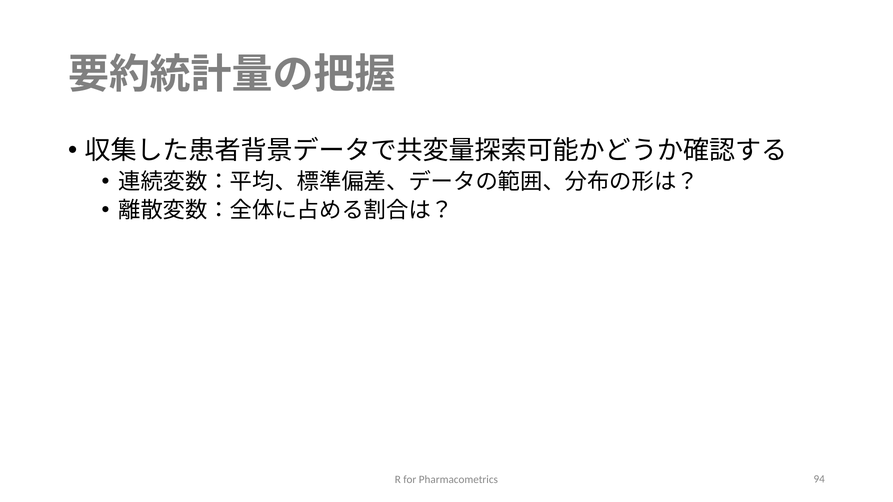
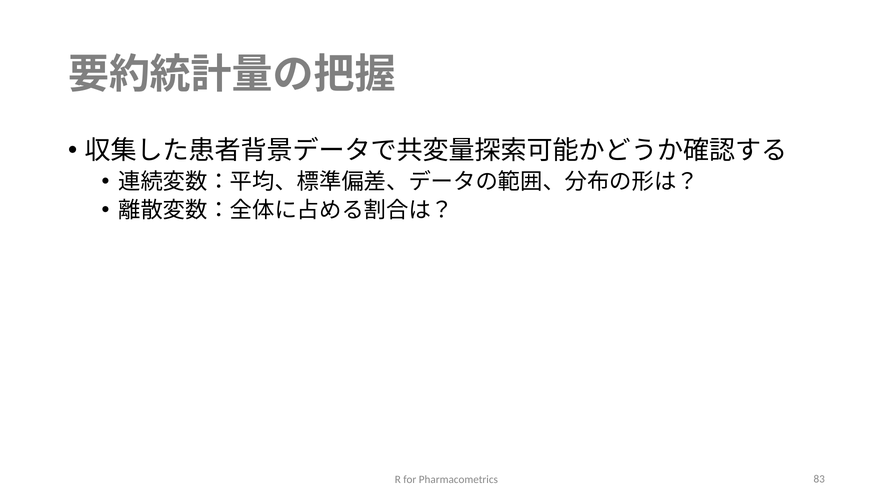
94: 94 -> 83 (819, 480)
